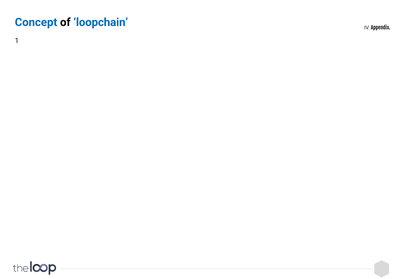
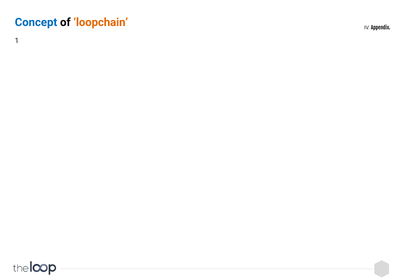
loopchain colour: blue -> orange (101, 22)
